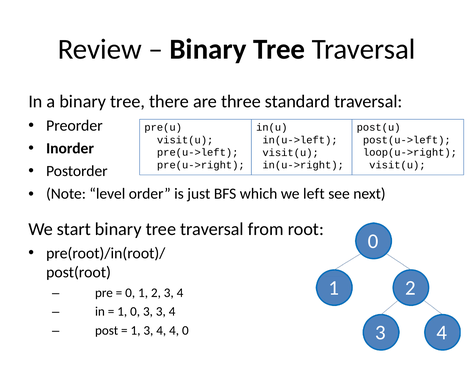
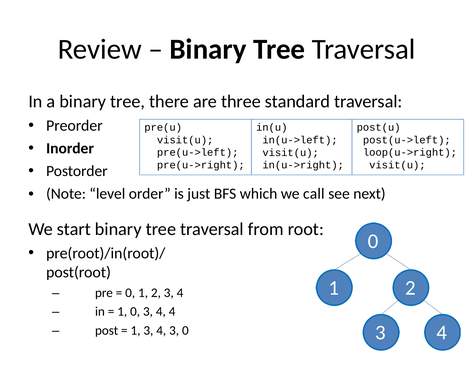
left: left -> call (314, 194)
1 0 3 3: 3 -> 4 (161, 312)
4 4: 4 -> 3 (174, 331)
